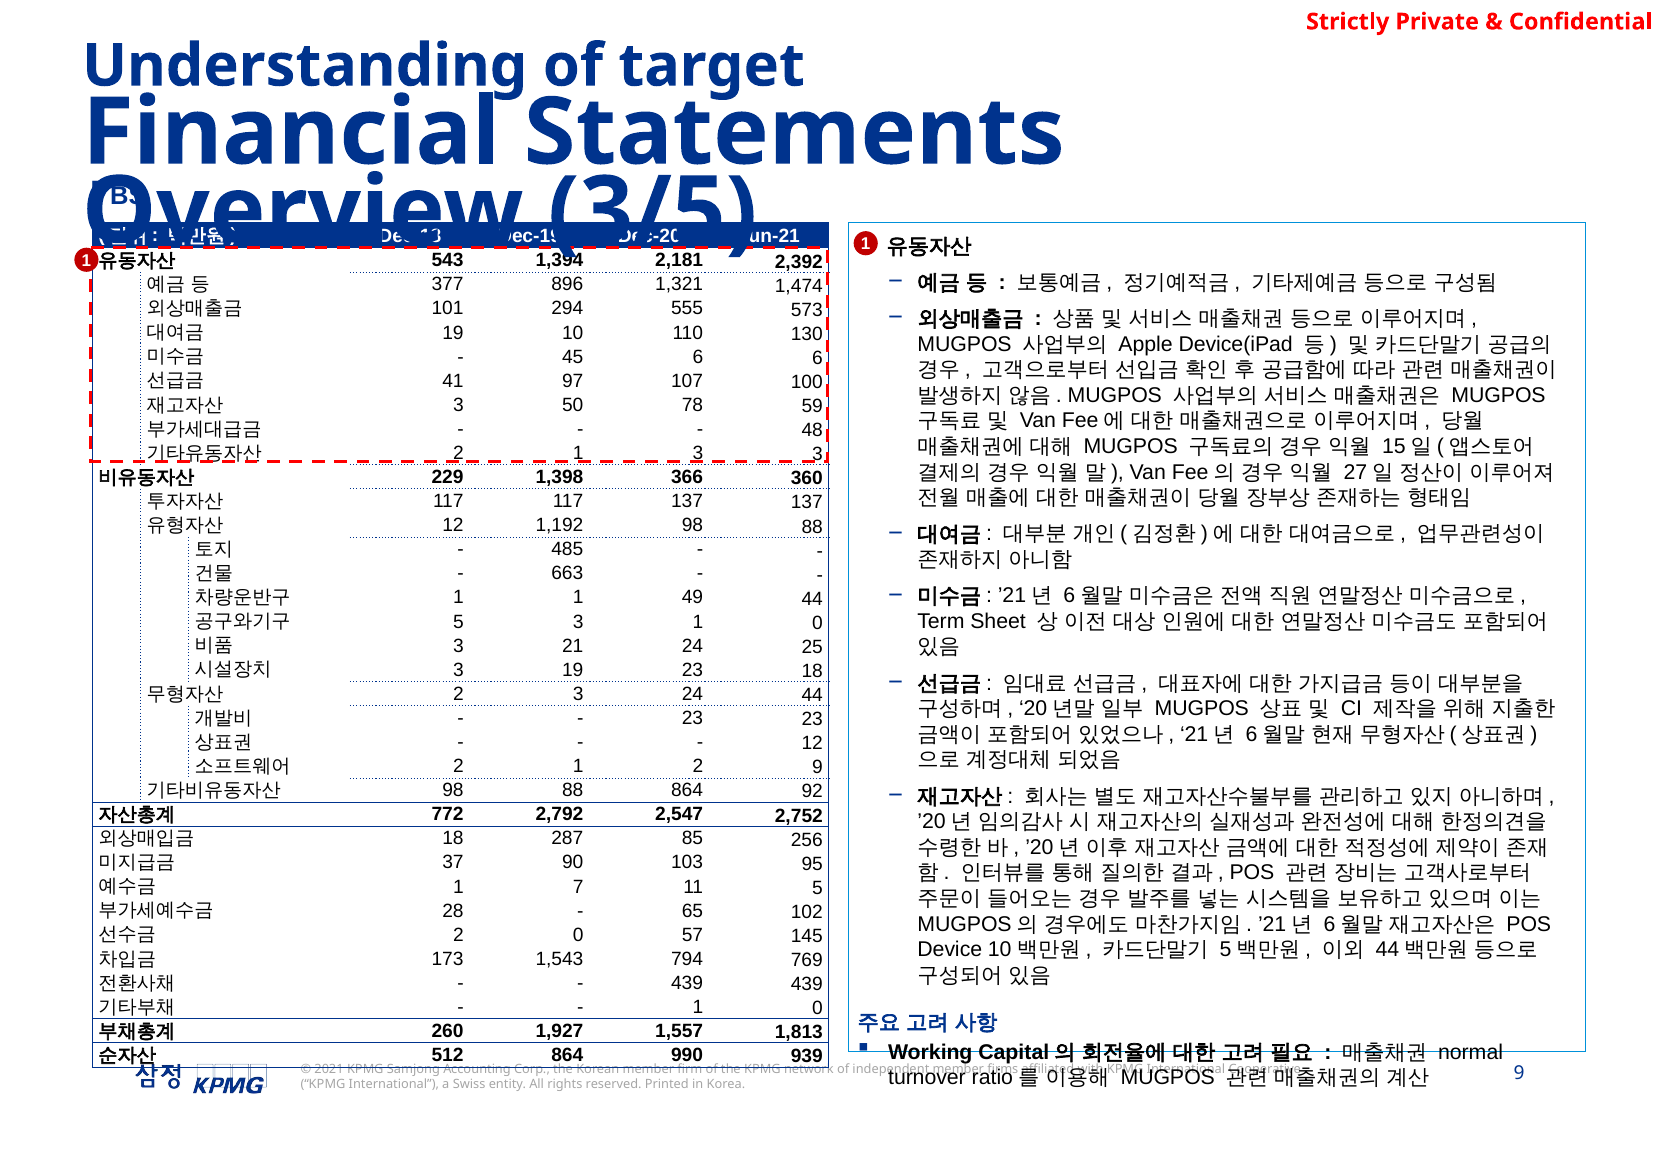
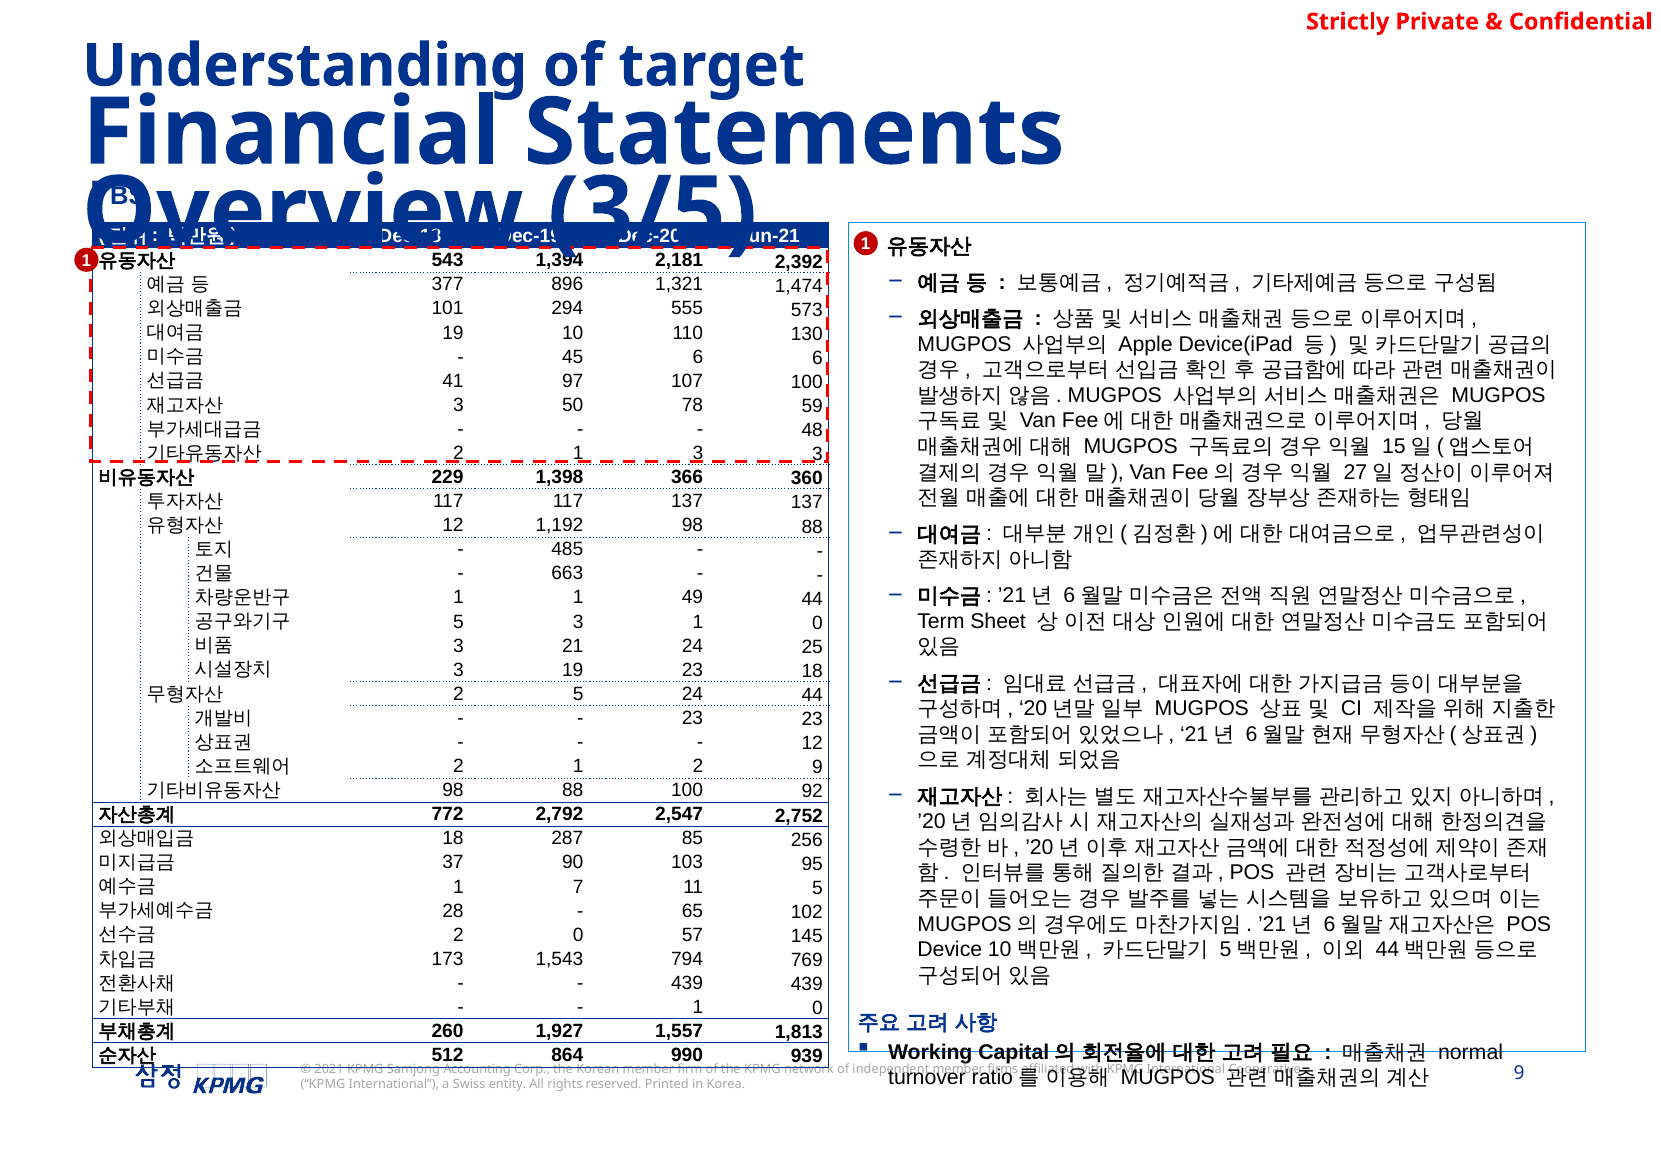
2 3: 3 -> 5 (578, 694)
88 864: 864 -> 100 (687, 790)
